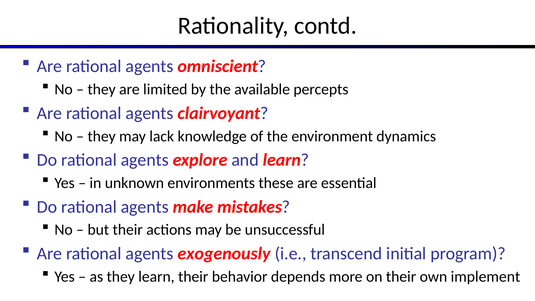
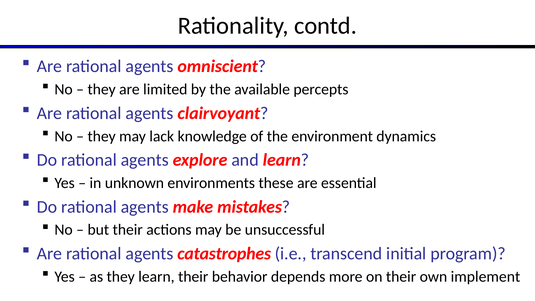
exogenously: exogenously -> catastrophes (224, 254)
